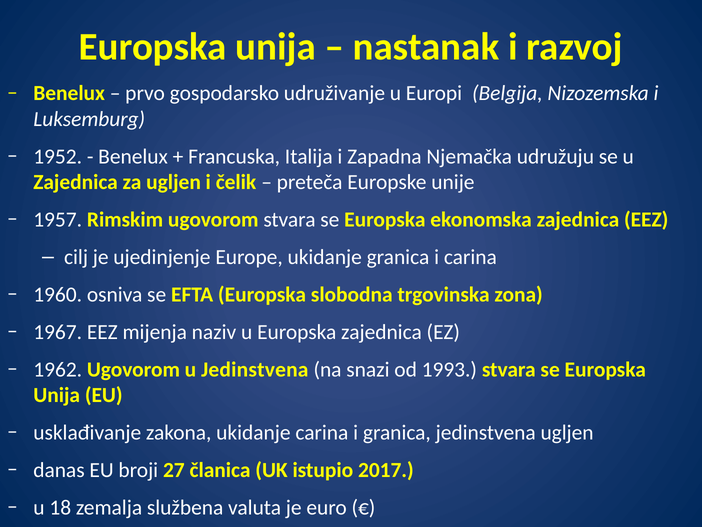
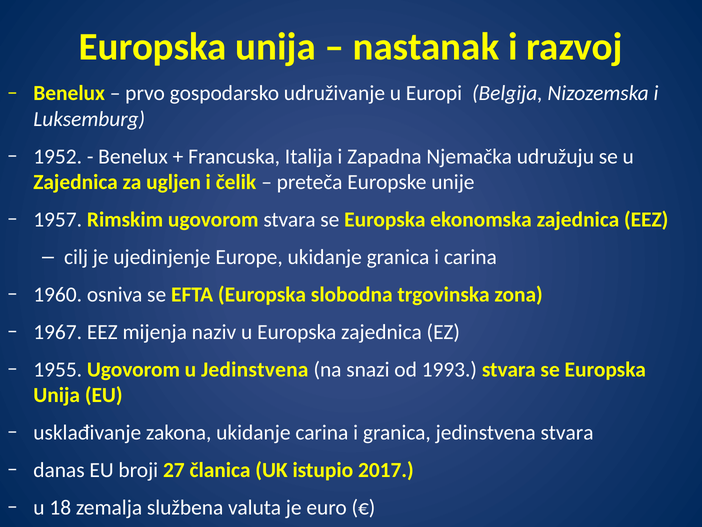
1962: 1962 -> 1955 (58, 369)
jedinstvena ugljen: ugljen -> stvara (567, 432)
